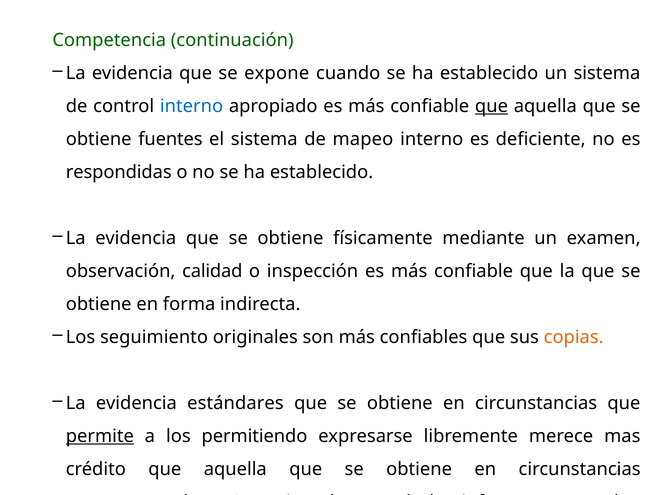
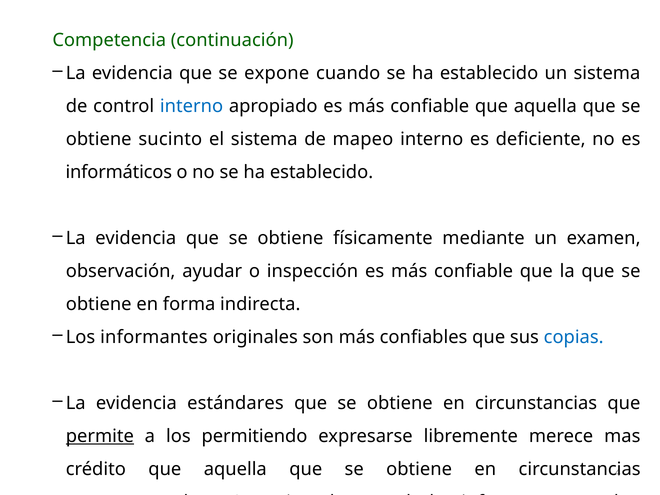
que underline: present -> none (491, 106)
fuentes: fuentes -> sucinto (170, 139)
respondidas: respondidas -> informáticos (119, 172)
calidad: calidad -> ayudar (212, 271)
seguimiento: seguimiento -> informantes (154, 337)
copias colour: orange -> blue (574, 337)
